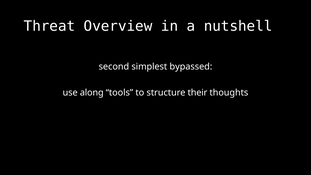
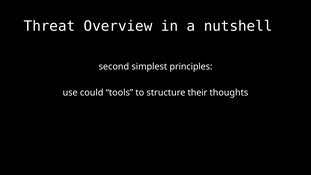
bypassed: bypassed -> principles (191, 67)
along: along -> could (92, 93)
